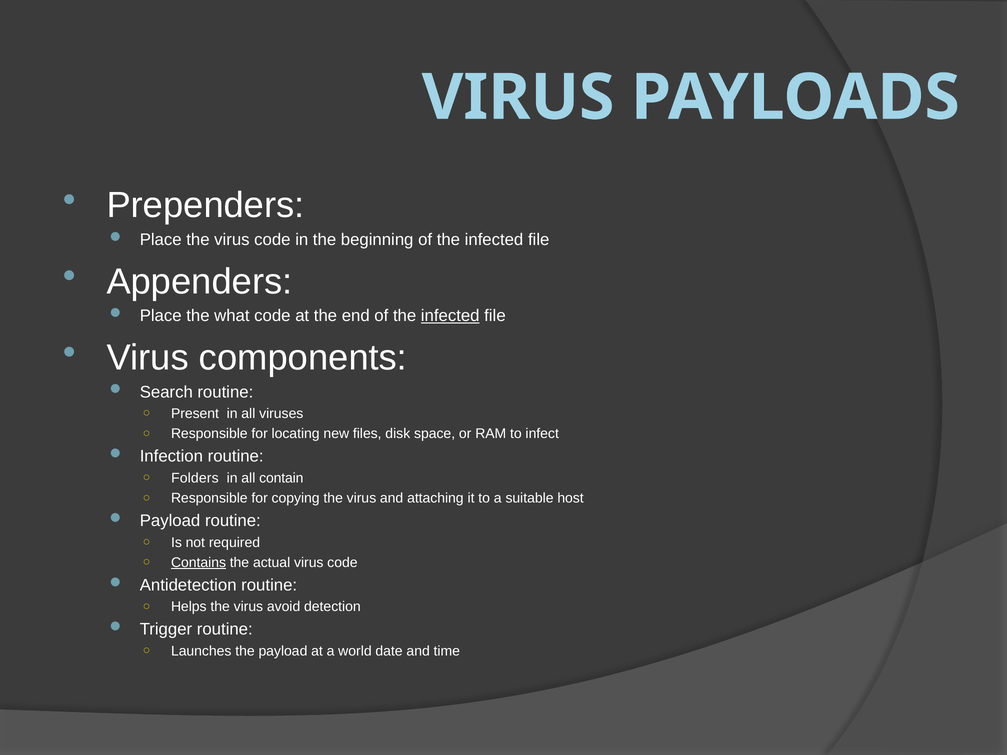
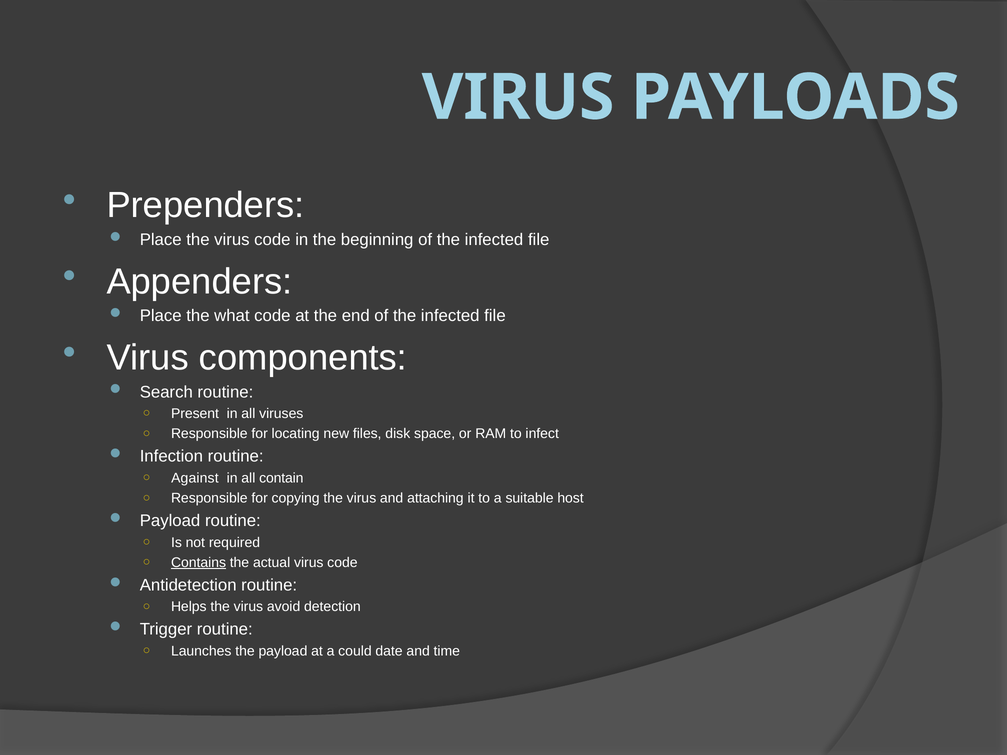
infected underline: present -> none (450, 316)
Folders: Folders -> Against (195, 478)
world: world -> could (355, 651)
